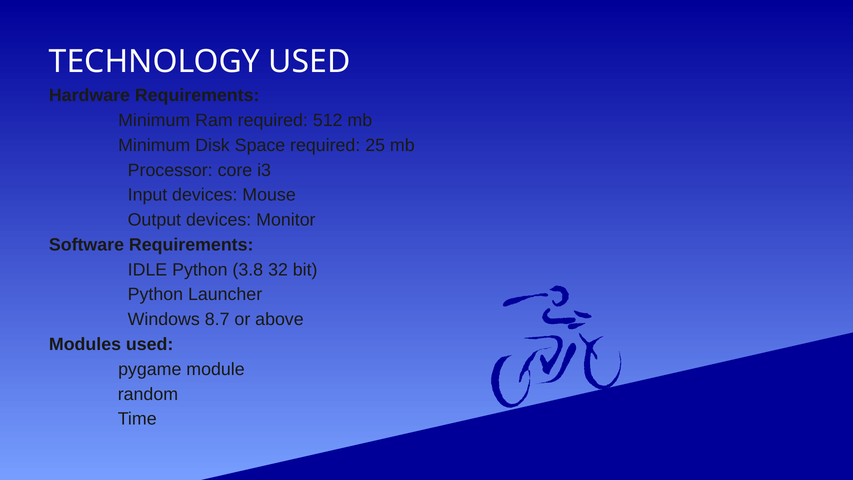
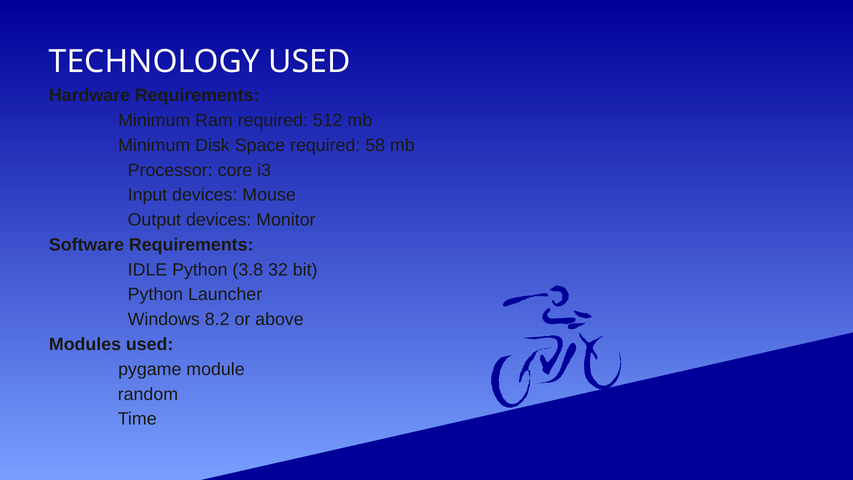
25: 25 -> 58 (375, 145)
8.7: 8.7 -> 8.2 (217, 319)
